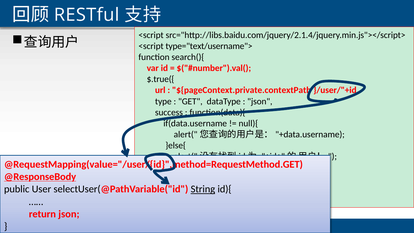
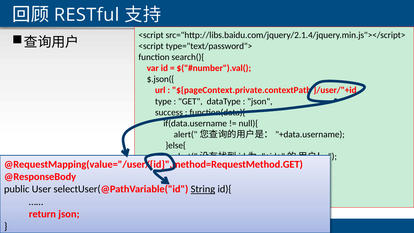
type="text/username">: type="text/username"> -> type="text/password"> (209, 46)
$.true({: $.true({ -> $.json({ (161, 79)
@ResponseBody underline: present -> none (40, 177)
